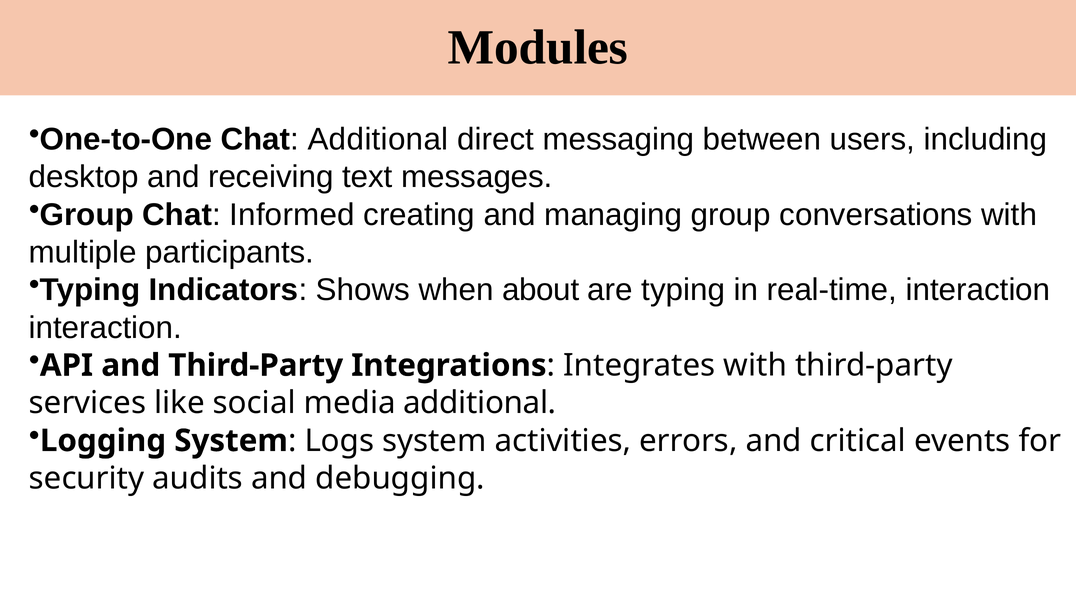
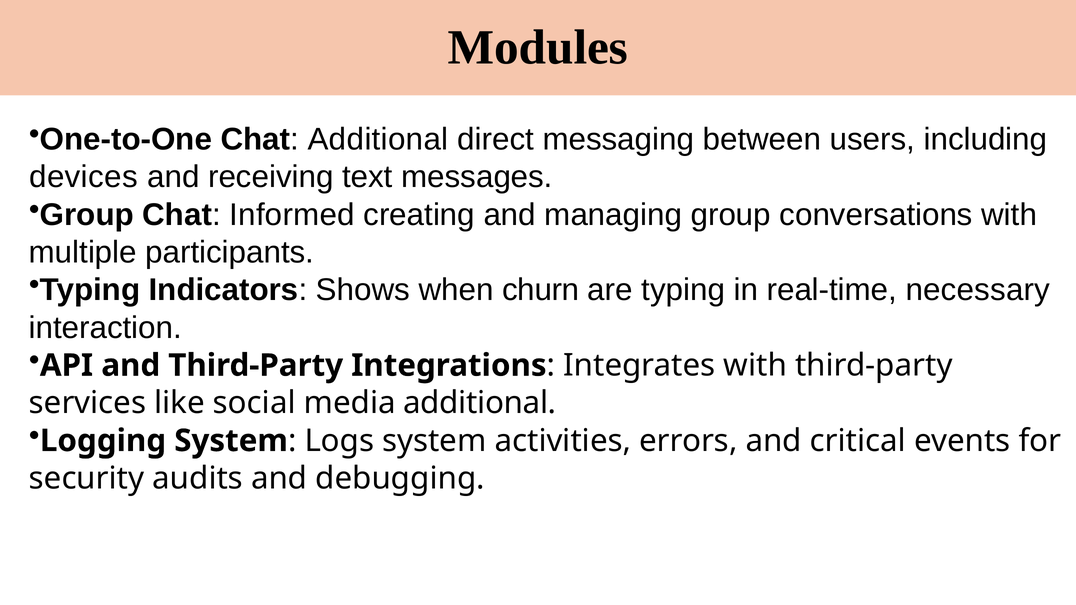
desktop: desktop -> devices (84, 177)
about: about -> churn (541, 290)
real-time interaction: interaction -> necessary (978, 290)
